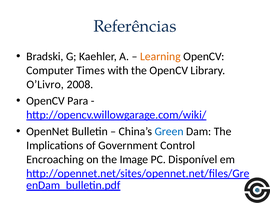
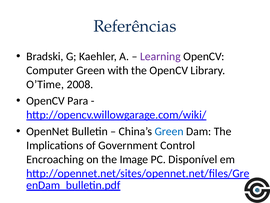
Learning colour: orange -> purple (160, 56)
Computer Times: Times -> Green (91, 70)
O’Livro: O’Livro -> O’Time (45, 84)
